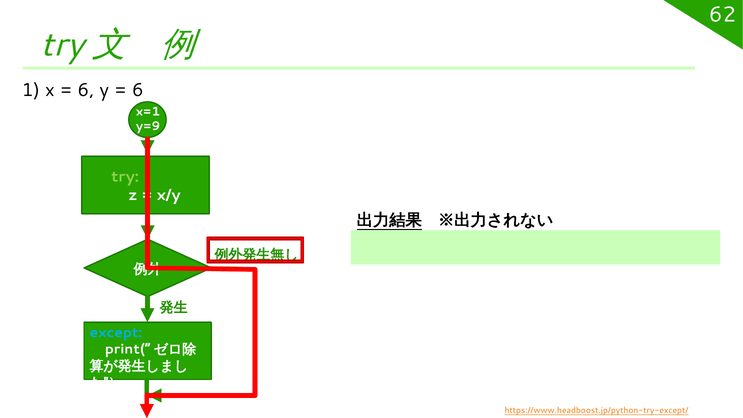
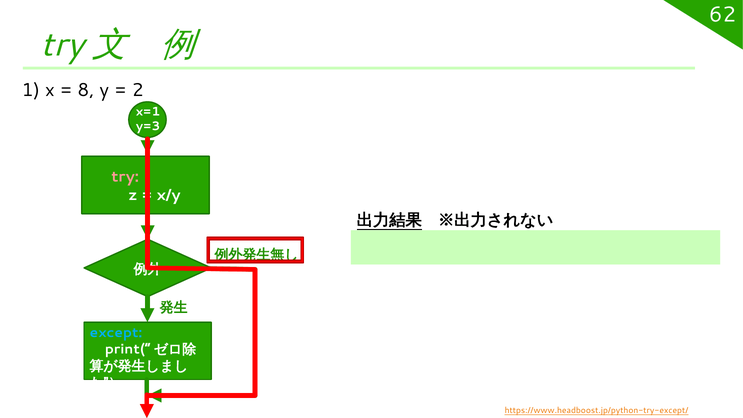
6: 6 -> 8 (86, 90)
6: 6 -> 2 (138, 90)
y=9: y=9 -> y=3 (148, 126)
try colour: light green -> pink (125, 176)
